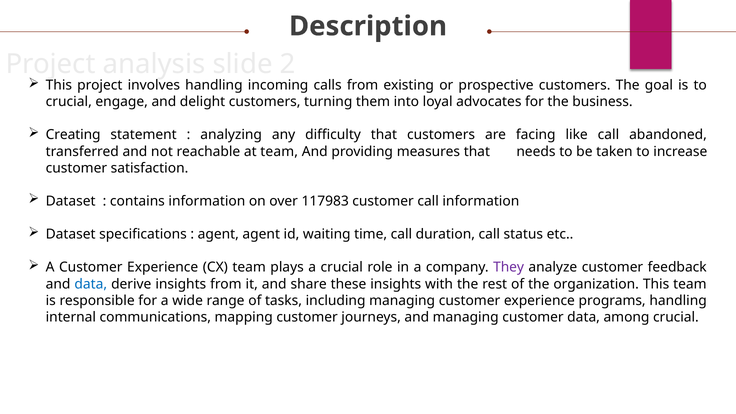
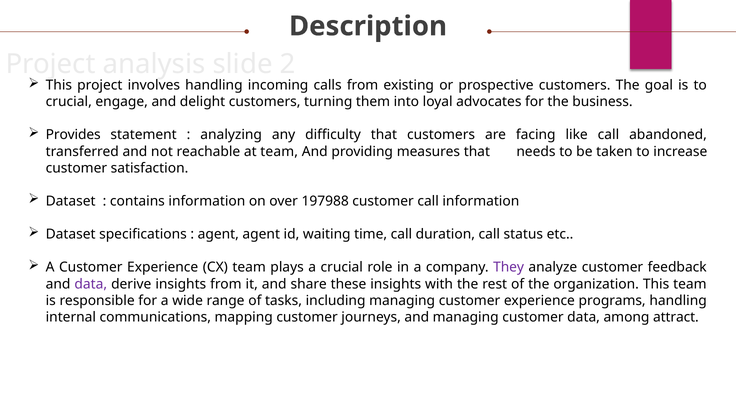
Creating: Creating -> Provides (73, 135)
117983: 117983 -> 197988 (325, 201)
data colour: blue -> purple (91, 284)
among crucial: crucial -> attract (676, 317)
